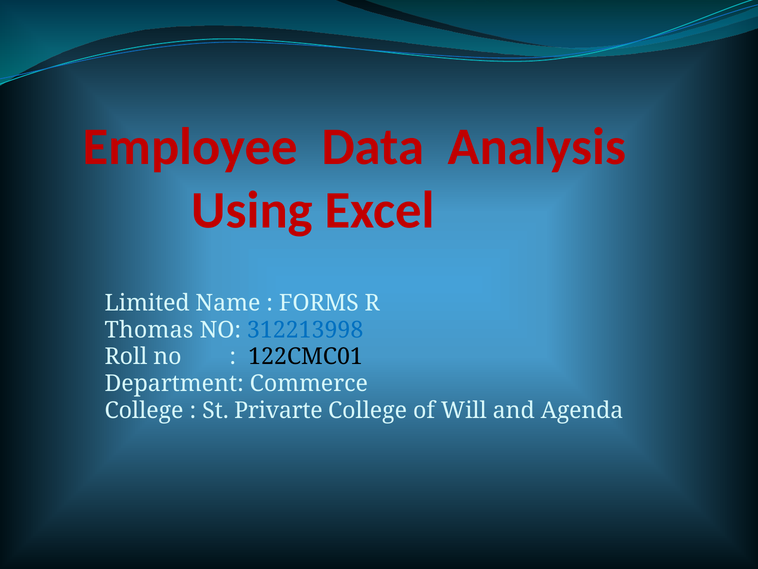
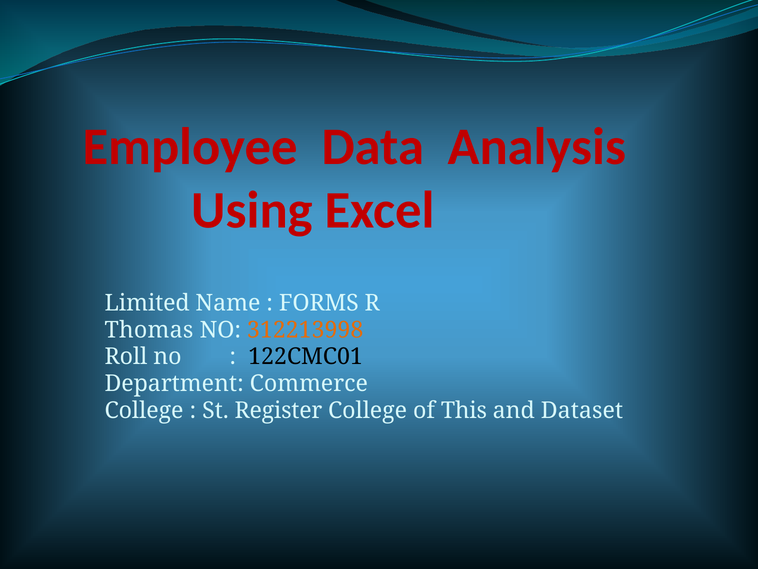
312213998 colour: blue -> orange (305, 330)
Privarte: Privarte -> Register (278, 410)
Will: Will -> This (464, 410)
Agenda: Agenda -> Dataset (582, 410)
